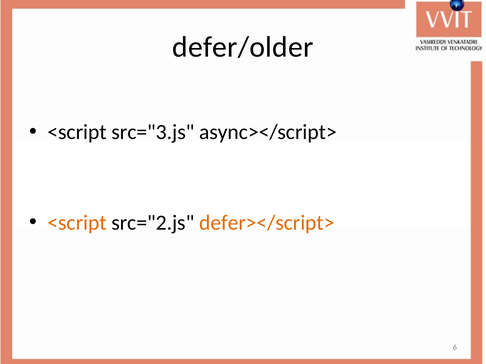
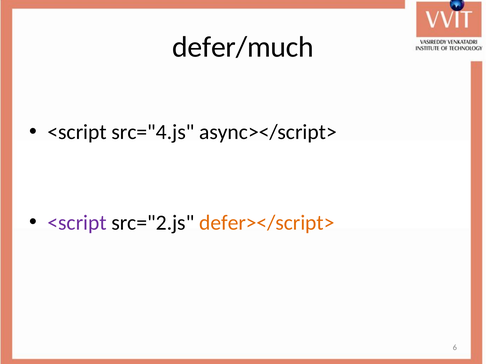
defer/older: defer/older -> defer/much (243, 47)
src="3.js: src="3.js -> src="4.js (153, 132)
<script colour: orange -> purple (77, 223)
